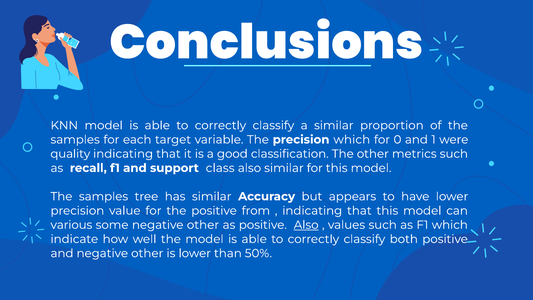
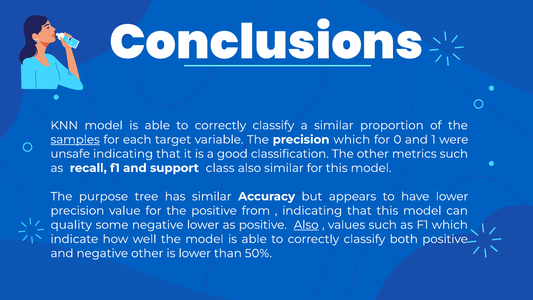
samples underline: none -> present (75, 140)
quality: quality -> unsafe (70, 154)
samples: samples -> purpose (103, 196)
various: various -> quality (71, 225)
some negative other: other -> lower (203, 225)
